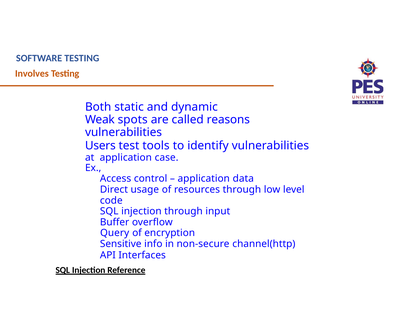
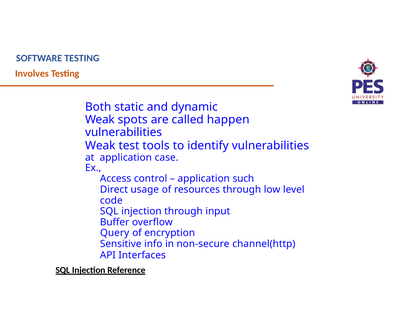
reasons: reasons -> happen (228, 120)
Users: Users -> Weak (100, 146)
data: data -> such (243, 179)
